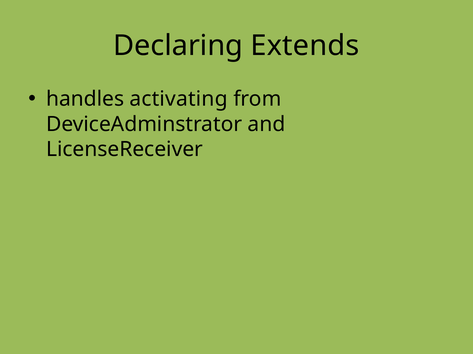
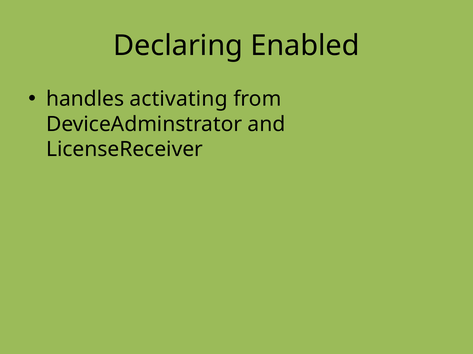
Extends: Extends -> Enabled (305, 46)
